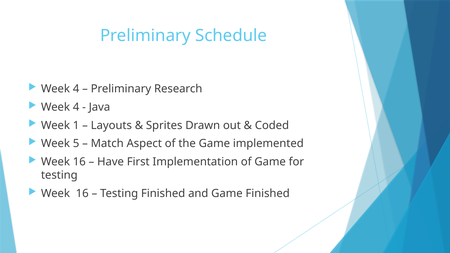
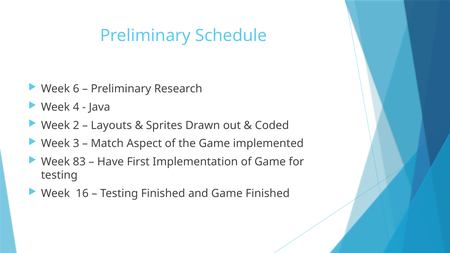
4: 4 -> 6 (76, 89)
1: 1 -> 2 (76, 125)
5: 5 -> 3 (76, 144)
16: 16 -> 83 (79, 162)
